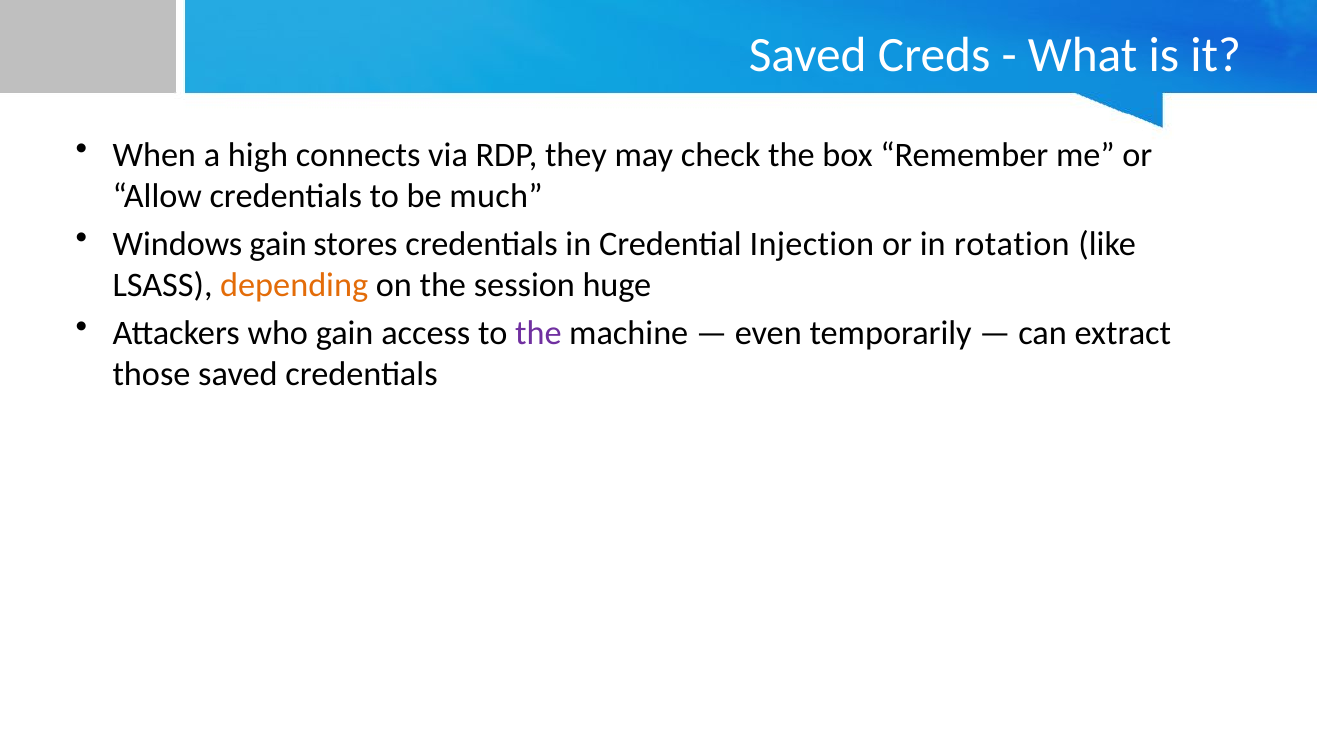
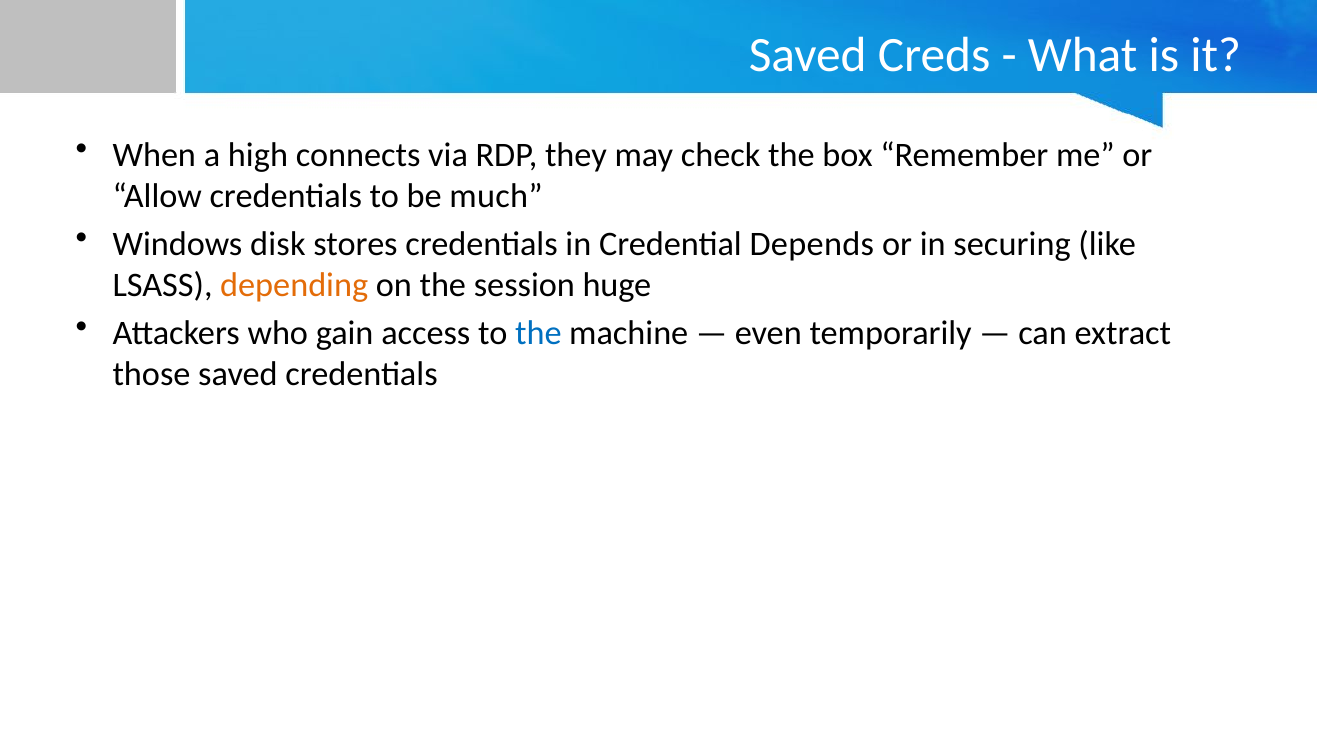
Windows gain: gain -> disk (278, 244)
Injection: Injection -> Depends (812, 244)
rotation: rotation -> securing (1012, 244)
the colour: purple -> blue (538, 333)
